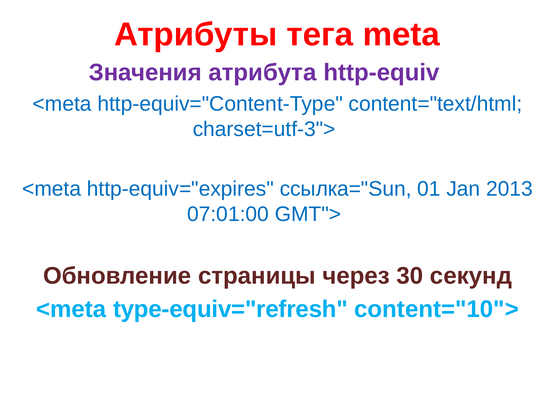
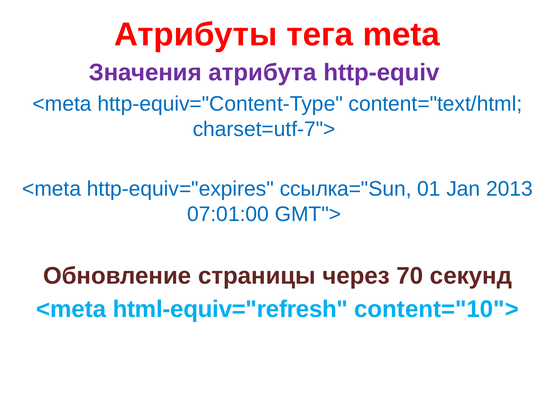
charset=utf-3">: charset=utf-3"> -> charset=utf-7"> (264, 129)
30: 30 -> 70 (410, 276)
type-equiv="refresh: type-equiv="refresh -> html-equiv="refresh (230, 309)
